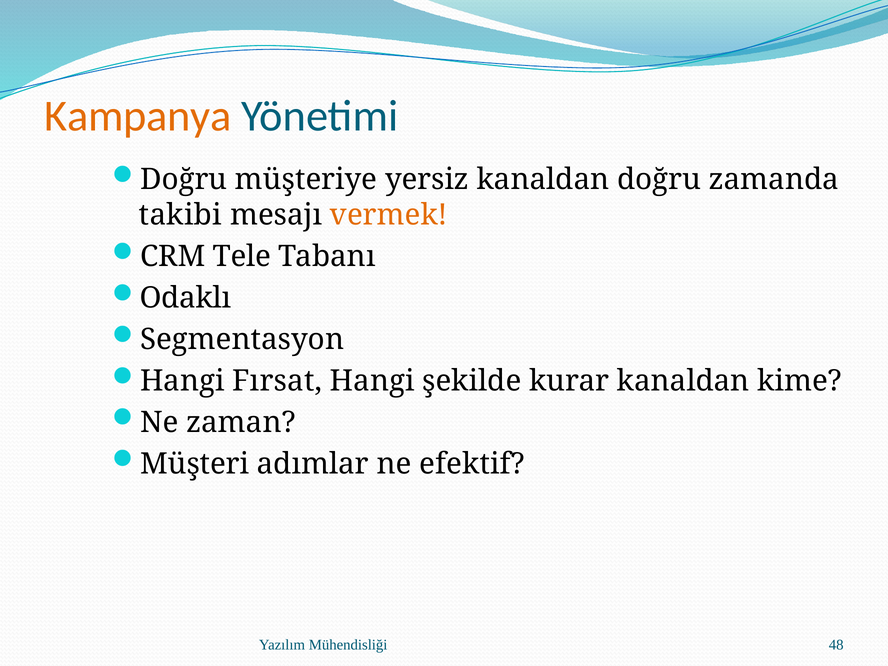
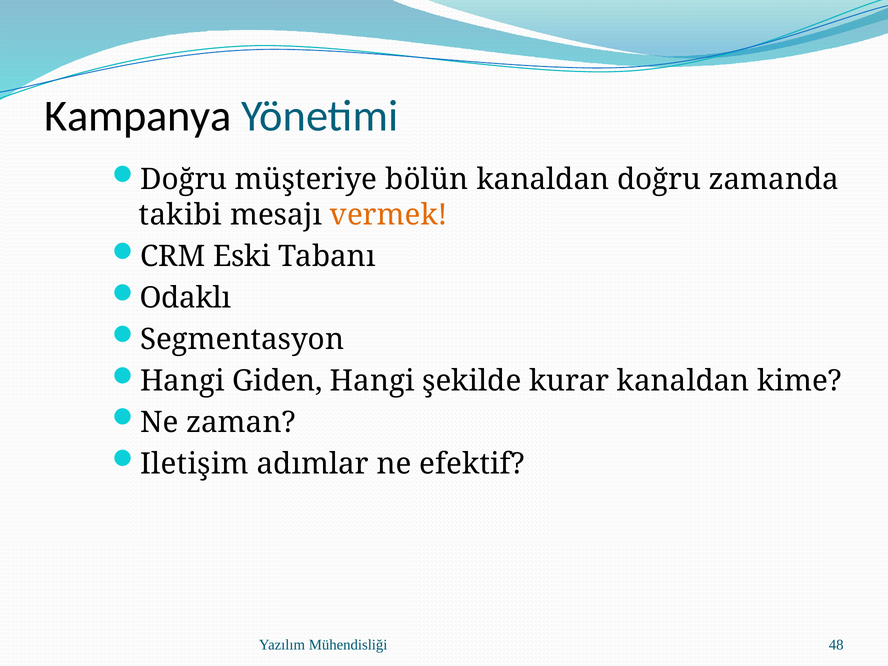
Kampanya colour: orange -> black (138, 116)
yersiz: yersiz -> bölün (427, 180)
Tele: Tele -> Eski (242, 257)
Fırsat: Fırsat -> Giden (277, 381)
Müşteri: Müşteri -> Iletişim (194, 464)
